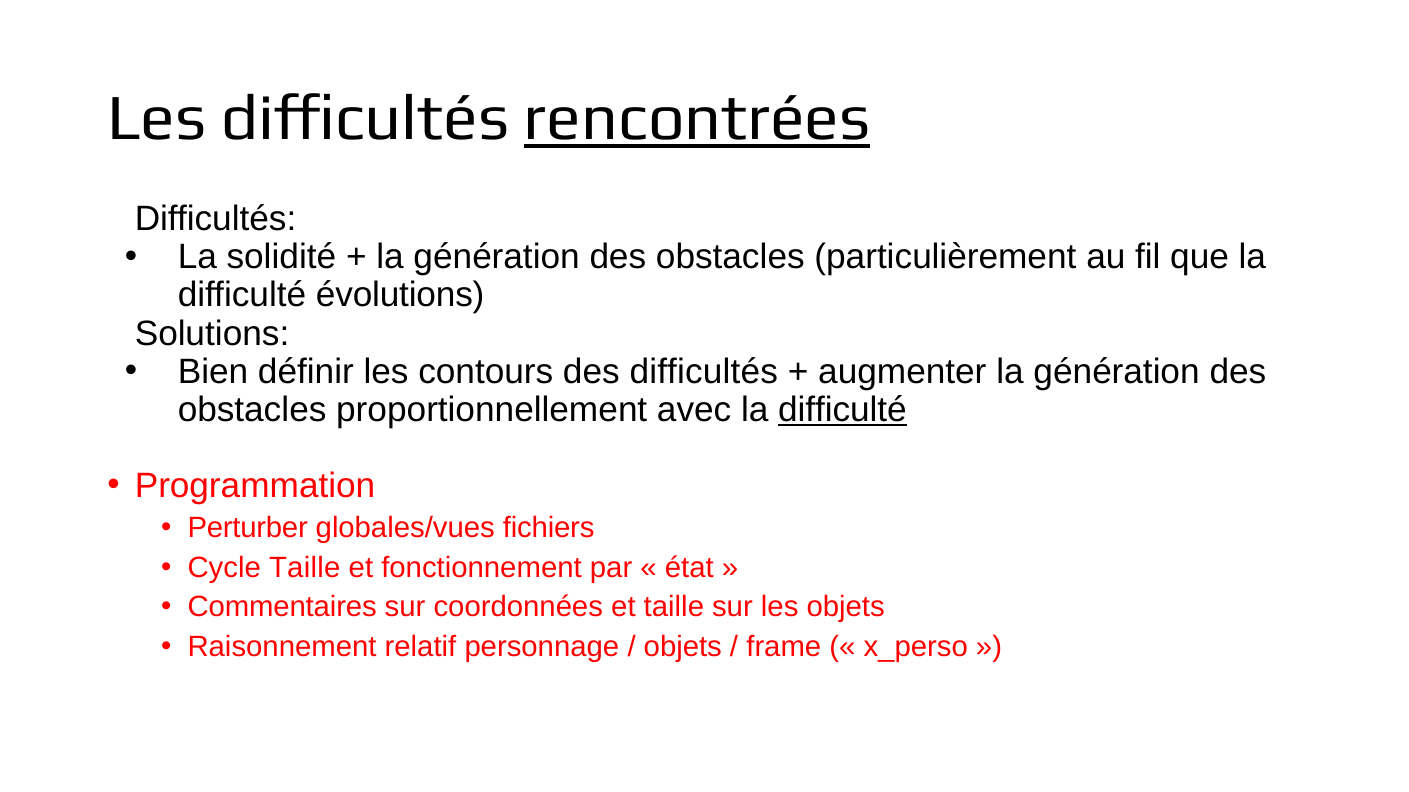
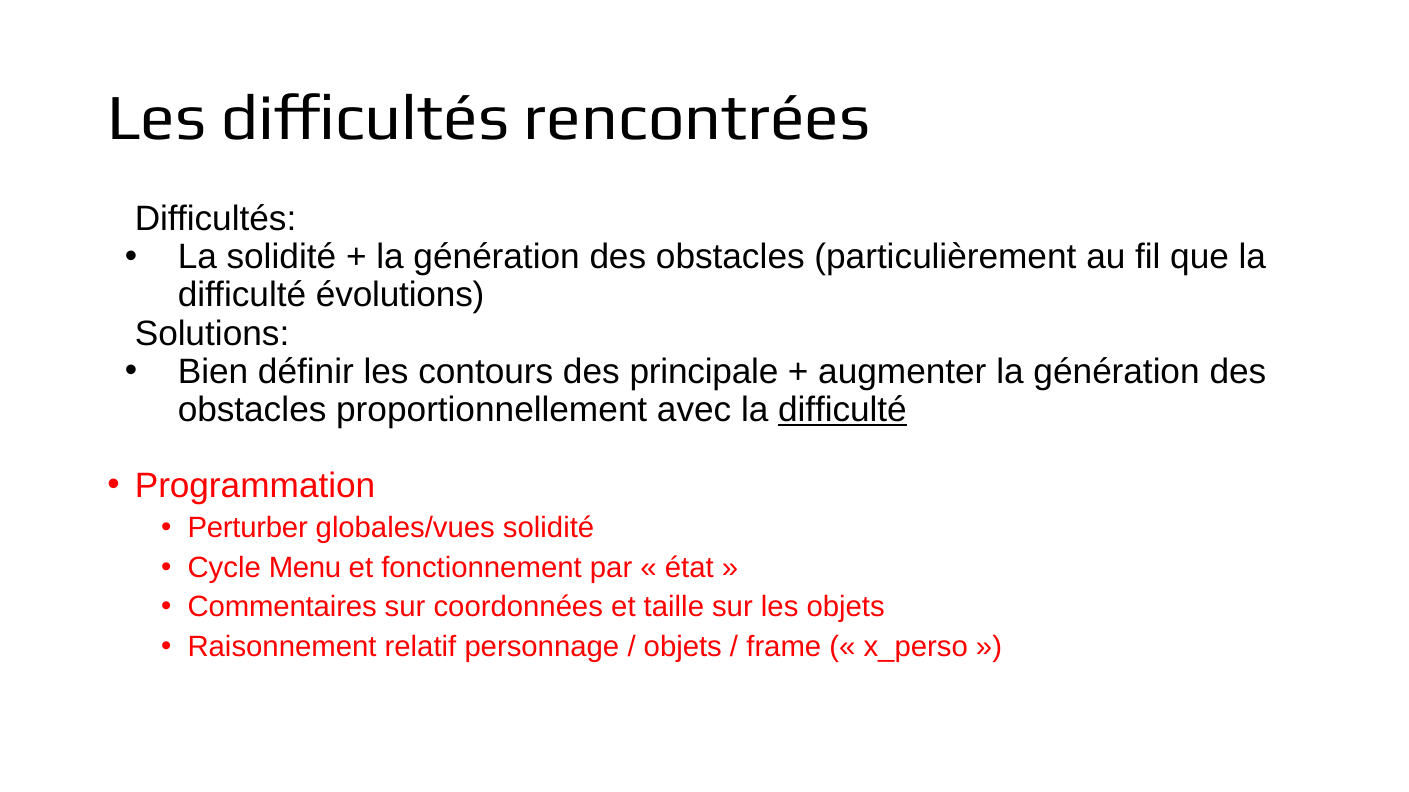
rencontrées underline: present -> none (697, 118)
des difficultés: difficultés -> principale (704, 372)
globales/vues fichiers: fichiers -> solidité (549, 529)
Cycle Taille: Taille -> Menu (305, 568)
